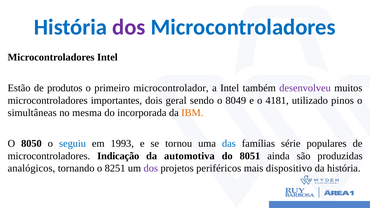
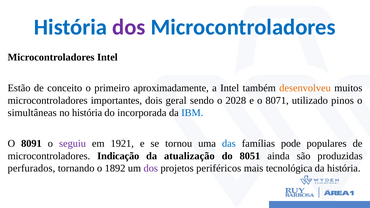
produtos: produtos -> conceito (65, 88)
microcontrolador: microcontrolador -> aproximadamente (171, 88)
desenvolveu colour: purple -> orange (305, 88)
8049: 8049 -> 2028 (236, 100)
4181: 4181 -> 8071 (277, 100)
no mesma: mesma -> história (87, 113)
IBM colour: orange -> blue (192, 113)
8050: 8050 -> 8091 (31, 144)
seguiu colour: blue -> purple (72, 144)
1993: 1993 -> 1921 (122, 144)
série: série -> pode (291, 144)
automotiva: automotiva -> atualização (189, 156)
analógicos: analógicos -> perfurados (31, 168)
8251: 8251 -> 1892 (115, 168)
dispositivo: dispositivo -> tecnológica (289, 168)
